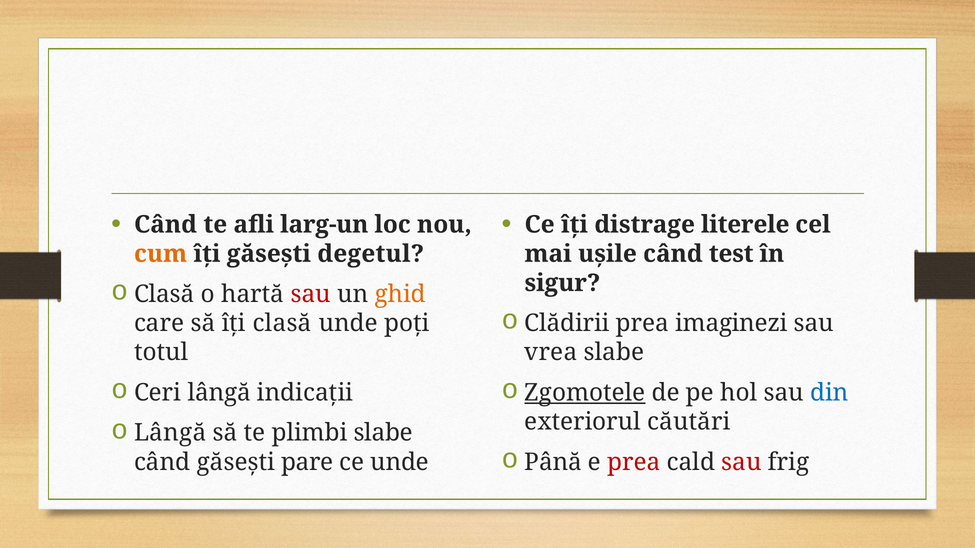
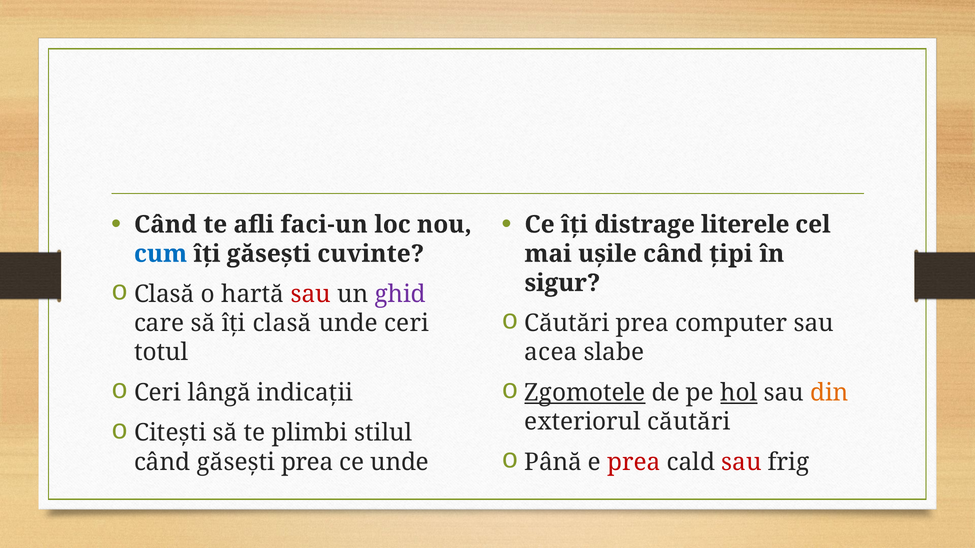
larg-un: larg-un -> faci-un (324, 225)
cum colour: orange -> blue (161, 254)
degetul: degetul -> cuvinte (371, 254)
test: test -> țipi (731, 254)
ghid colour: orange -> purple (400, 294)
o Clădirii: Clădirii -> Căutări (567, 323)
imaginezi: imaginezi -> computer (731, 323)
unde poți: poți -> ceri (407, 323)
vrea: vrea -> acea (551, 353)
hol underline: none -> present (739, 393)
din colour: blue -> orange (829, 393)
o Lângă: Lângă -> Citești (170, 433)
plimbi slabe: slabe -> stilul (383, 433)
găsești pare: pare -> prea (307, 462)
